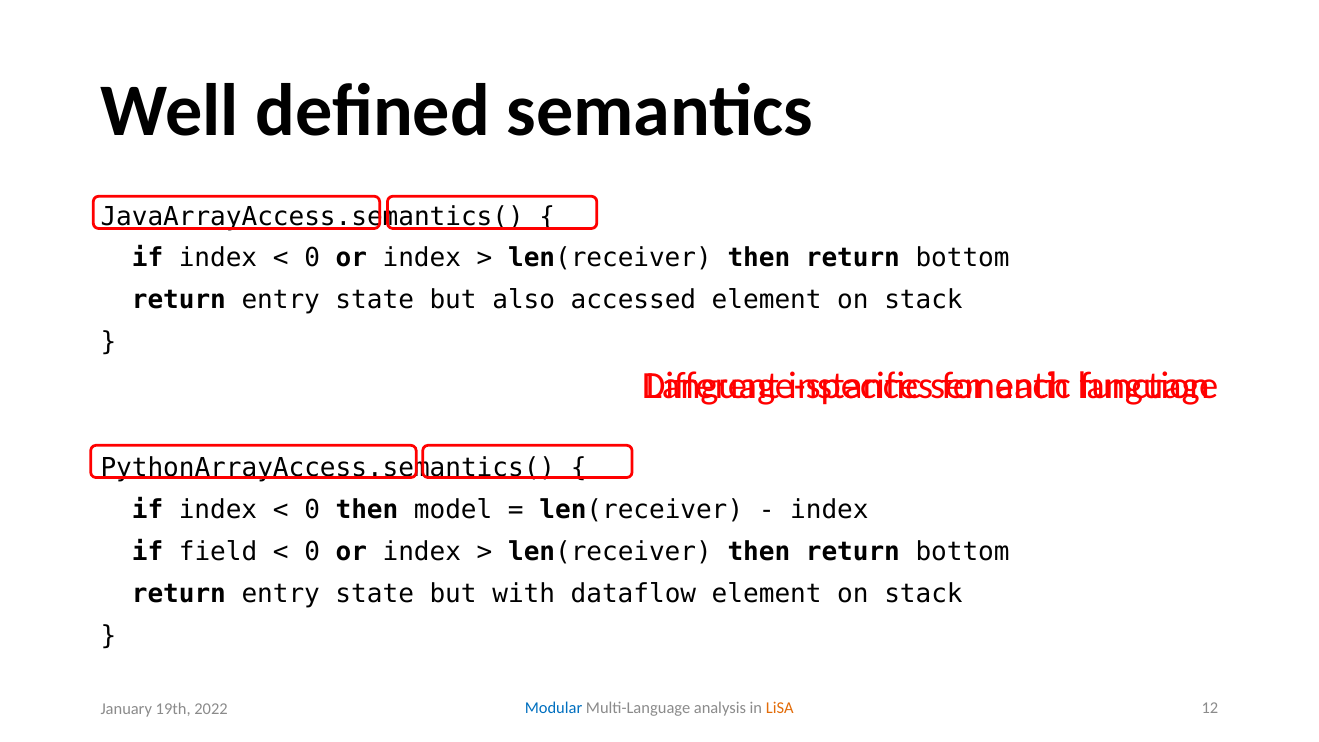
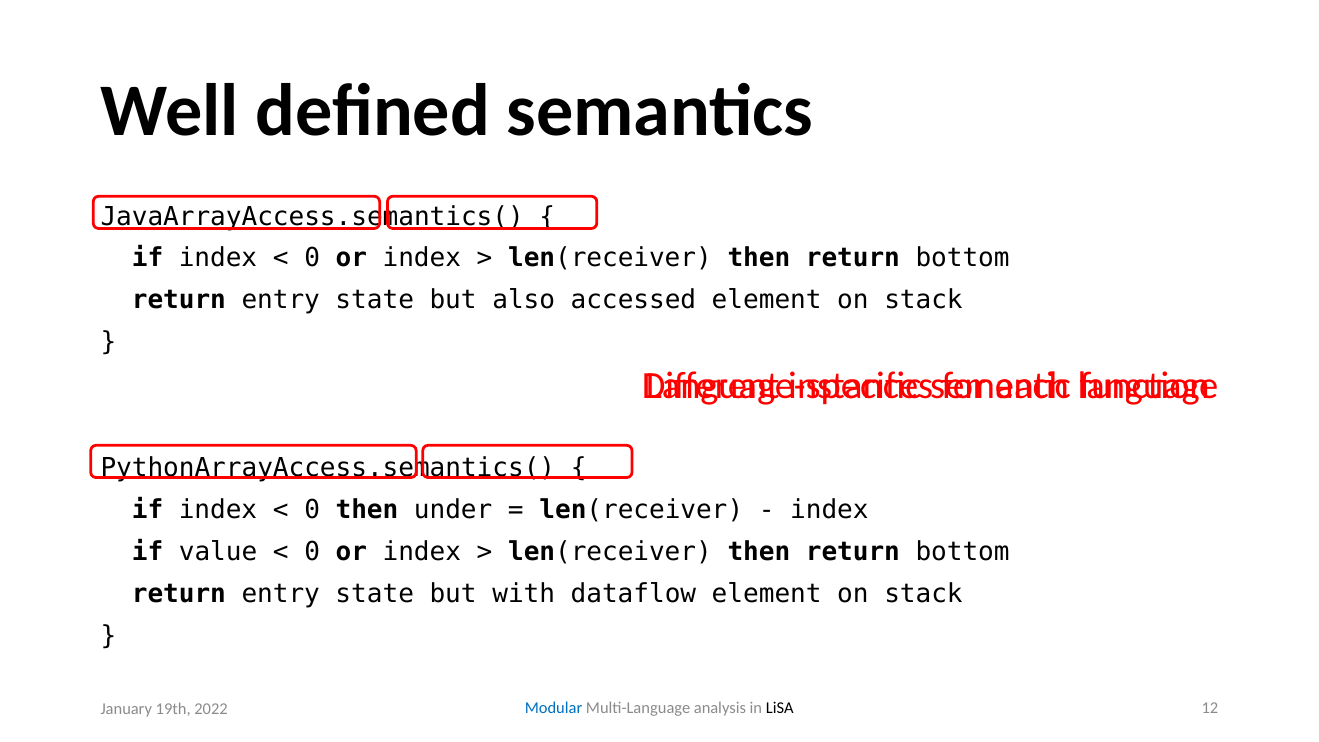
model: model -> under (453, 510)
field: field -> value (218, 552)
LiSA colour: orange -> black (780, 708)
